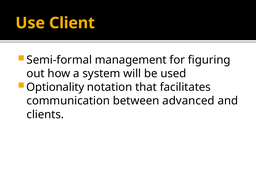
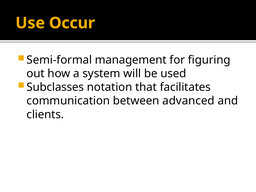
Client: Client -> Occur (72, 23)
Optionality: Optionality -> Subclasses (55, 87)
